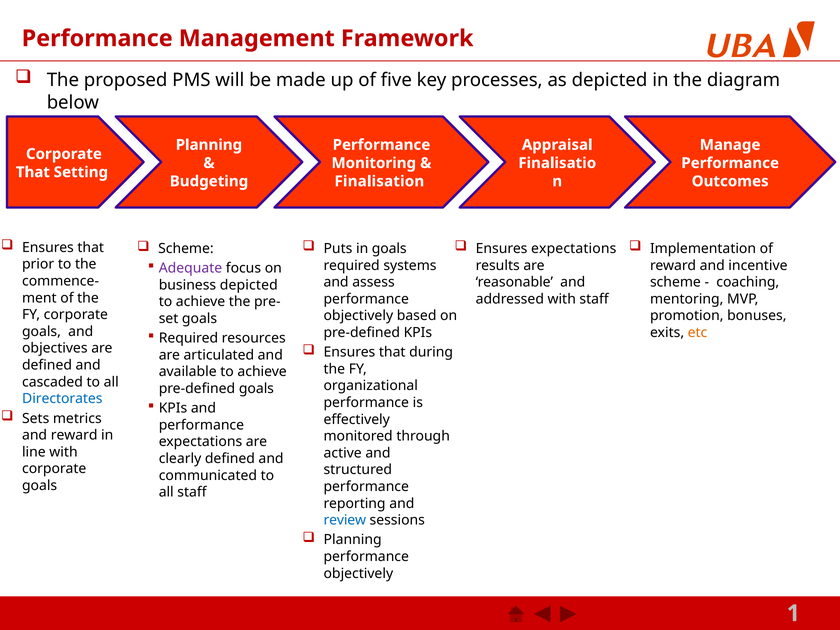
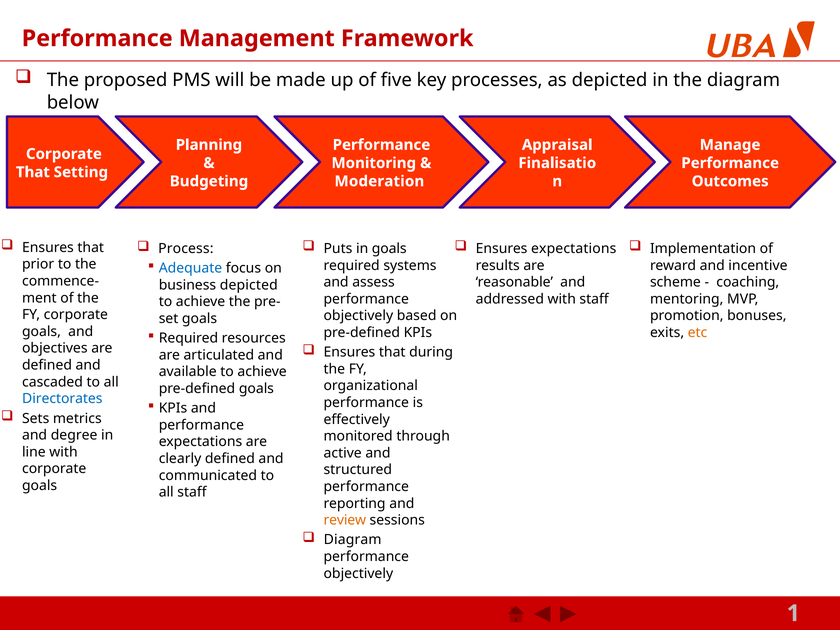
Finalisation: Finalisation -> Moderation (379, 181)
Scheme: Scheme -> Process (186, 249)
Adequate colour: purple -> blue (190, 268)
and reward: reward -> degree (74, 435)
review colour: blue -> orange (345, 520)
Planning: Planning -> Diagram (353, 540)
